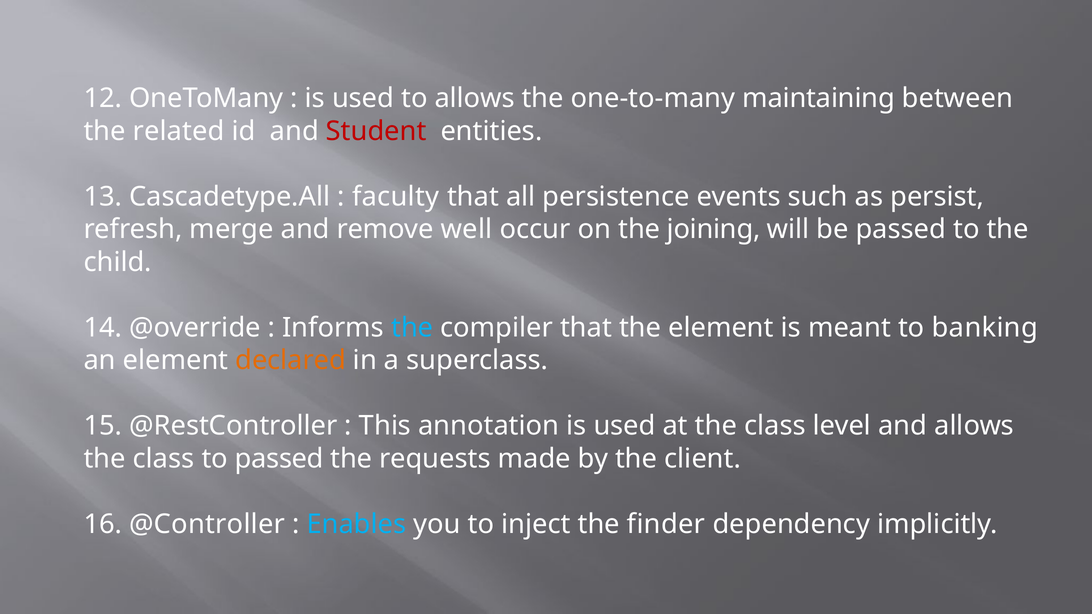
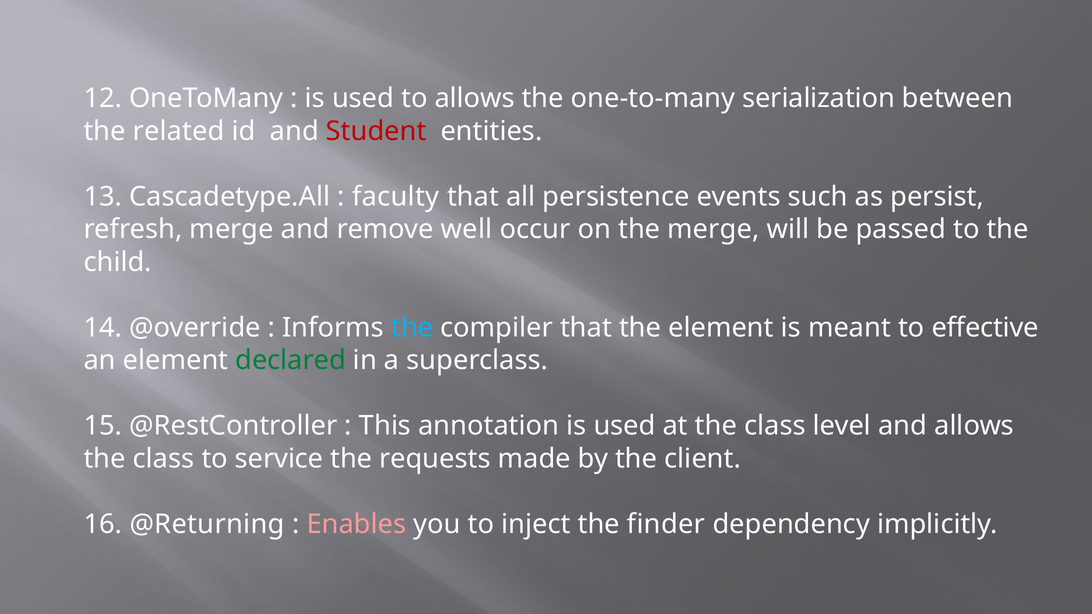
maintaining: maintaining -> serialization (819, 98)
the joining: joining -> merge (713, 229)
banking: banking -> effective (985, 328)
declared colour: orange -> green (291, 360)
to passed: passed -> service (279, 459)
@Controller: @Controller -> @Returning (207, 524)
Enables colour: light blue -> pink (356, 524)
